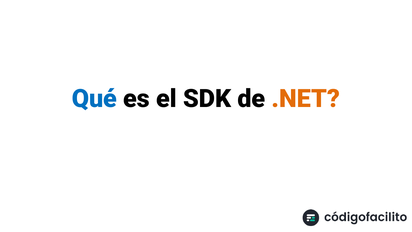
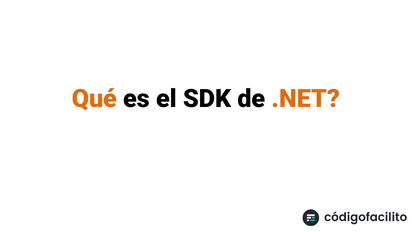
Qué colour: blue -> orange (94, 99)
